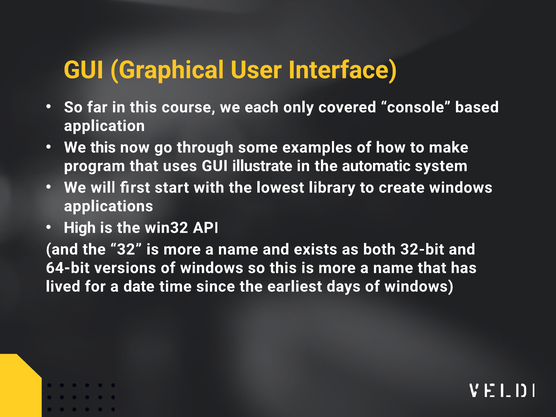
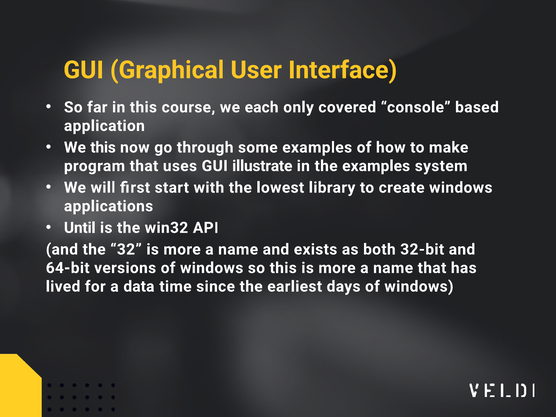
the automatic: automatic -> examples (376, 166)
High: High -> Until (80, 228)
date: date -> data (139, 286)
